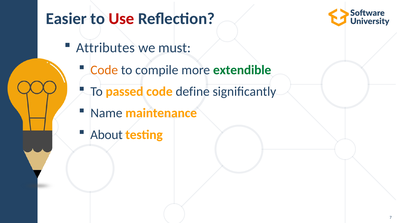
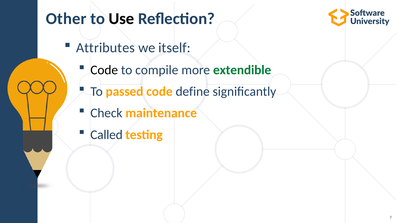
Easier: Easier -> Other (66, 19)
Use colour: red -> black (121, 19)
must: must -> itself (175, 48)
Code colour: orange -> black (104, 70)
Name: Name -> Check (106, 113)
About: About -> Called (106, 135)
